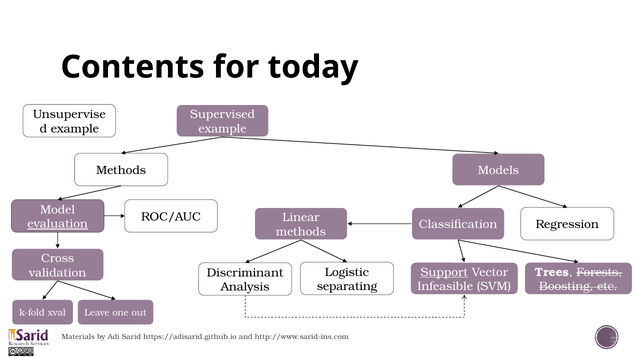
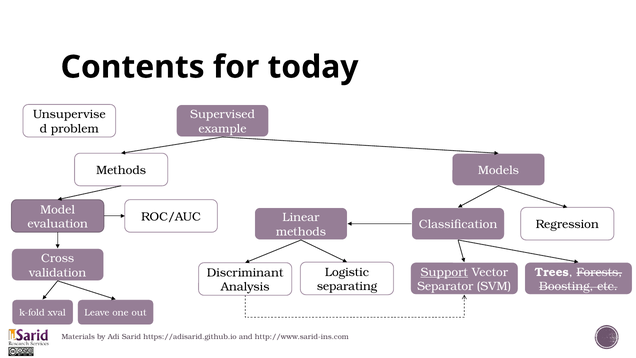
example: example -> problem (75, 129)
evaluation underline: present -> none (58, 224)
Infeasible: Infeasible -> Separator (445, 286)
